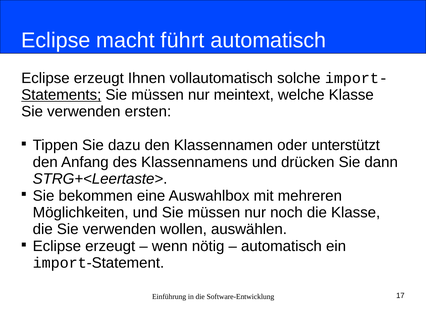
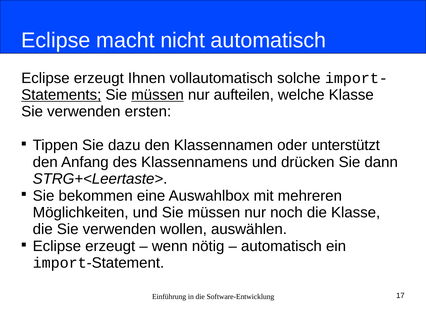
führt: führt -> nicht (183, 40)
müssen underline: none -> present (158, 95)
meintext: meintext -> aufteilen (244, 95)
